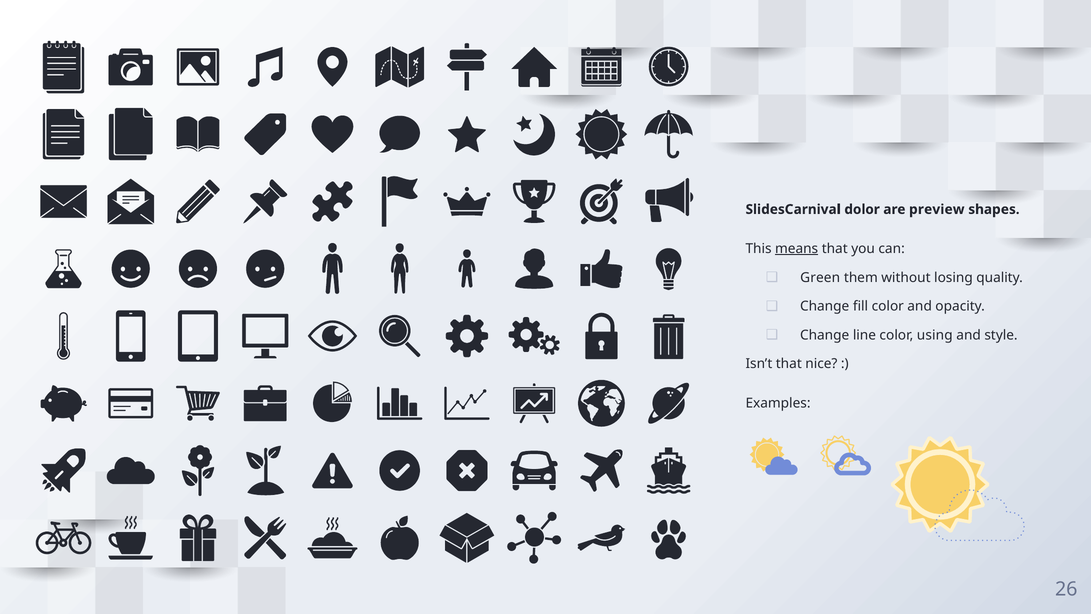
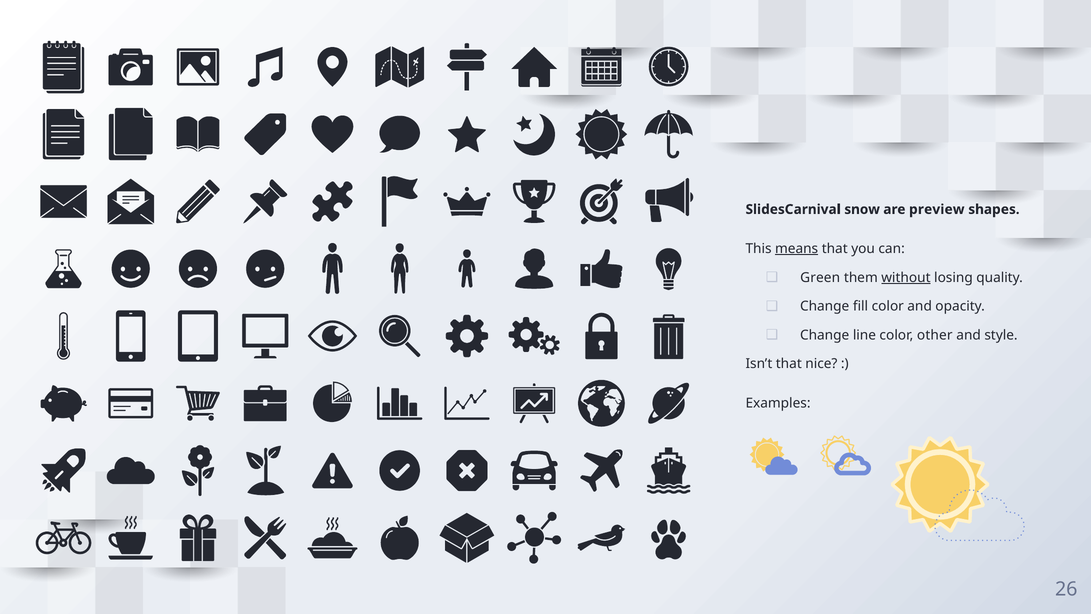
dolor: dolor -> snow (862, 209)
without underline: none -> present (906, 277)
using: using -> other (935, 335)
